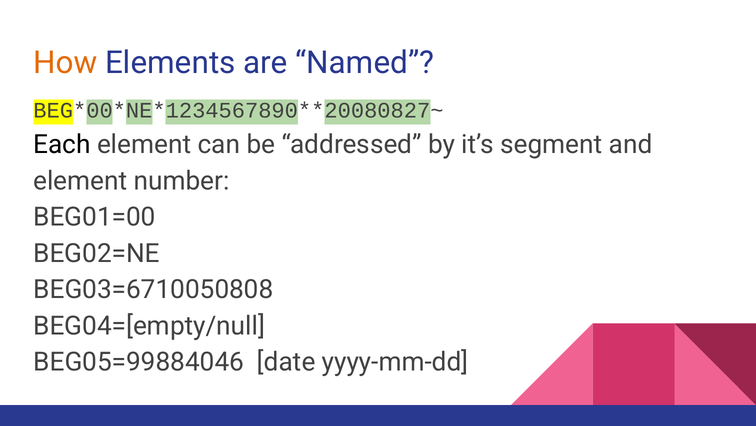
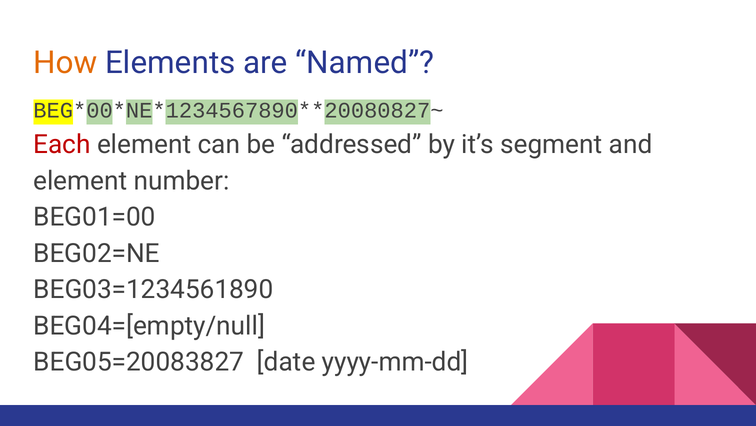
Each colour: black -> red (62, 144)
BEG03=6710050808: BEG03=6710050808 -> BEG03=1234561890 (153, 289)
BEG05=99884046: BEG05=99884046 -> BEG05=20083827 (139, 362)
